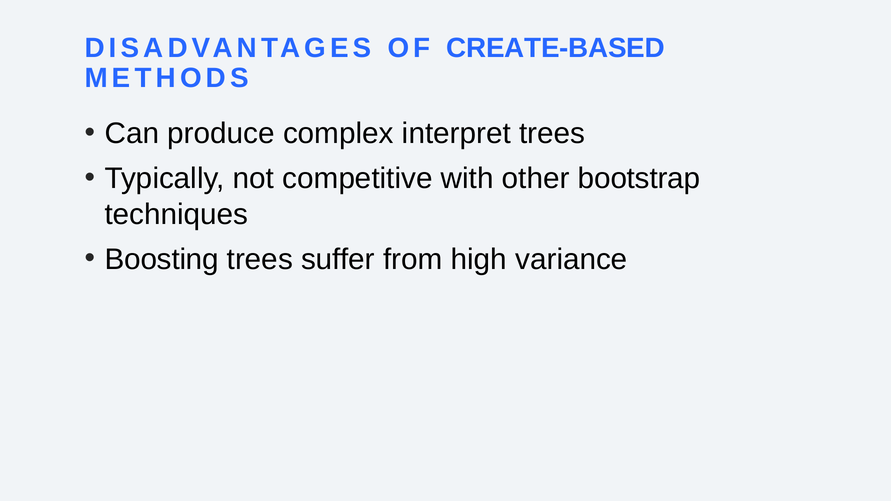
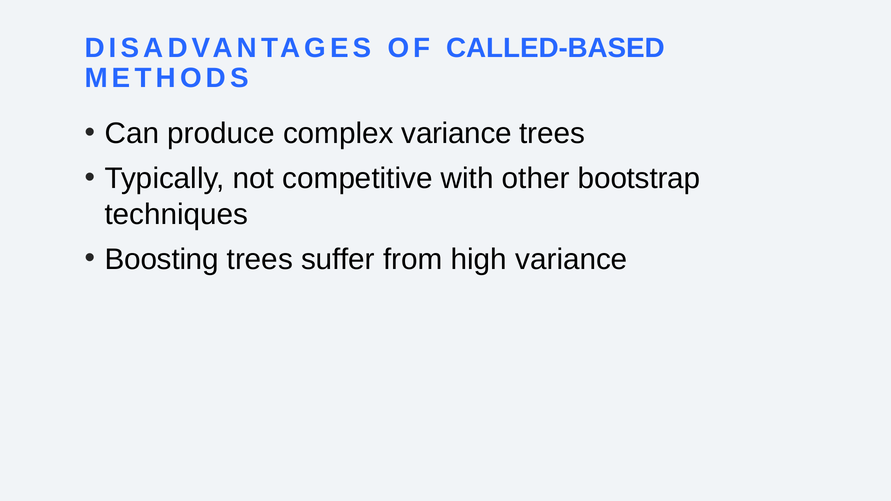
CREATE-BASED: CREATE-BASED -> CALLED-BASED (556, 48)
complex interpret: interpret -> variance (457, 134)
